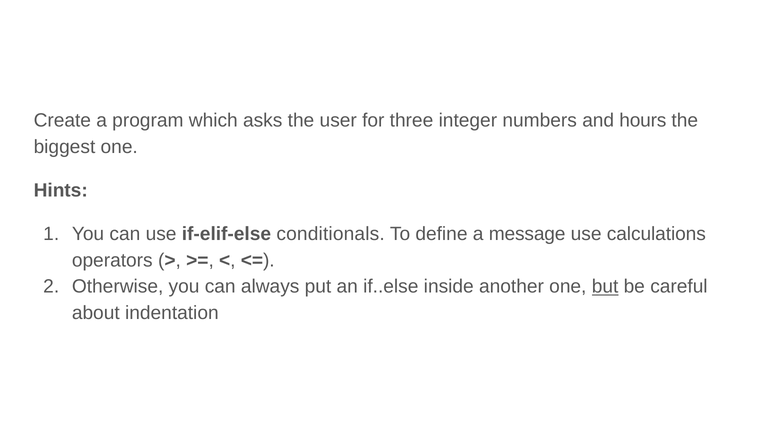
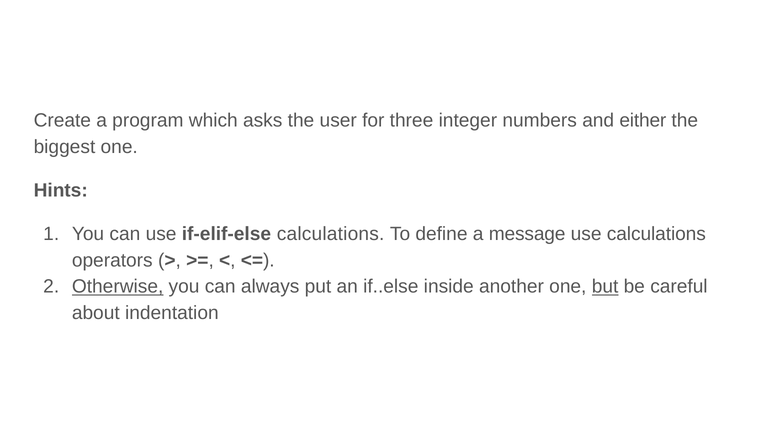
hours: hours -> either (643, 120)
if-elif-else conditionals: conditionals -> calculations (331, 234)
Otherwise underline: none -> present (118, 287)
